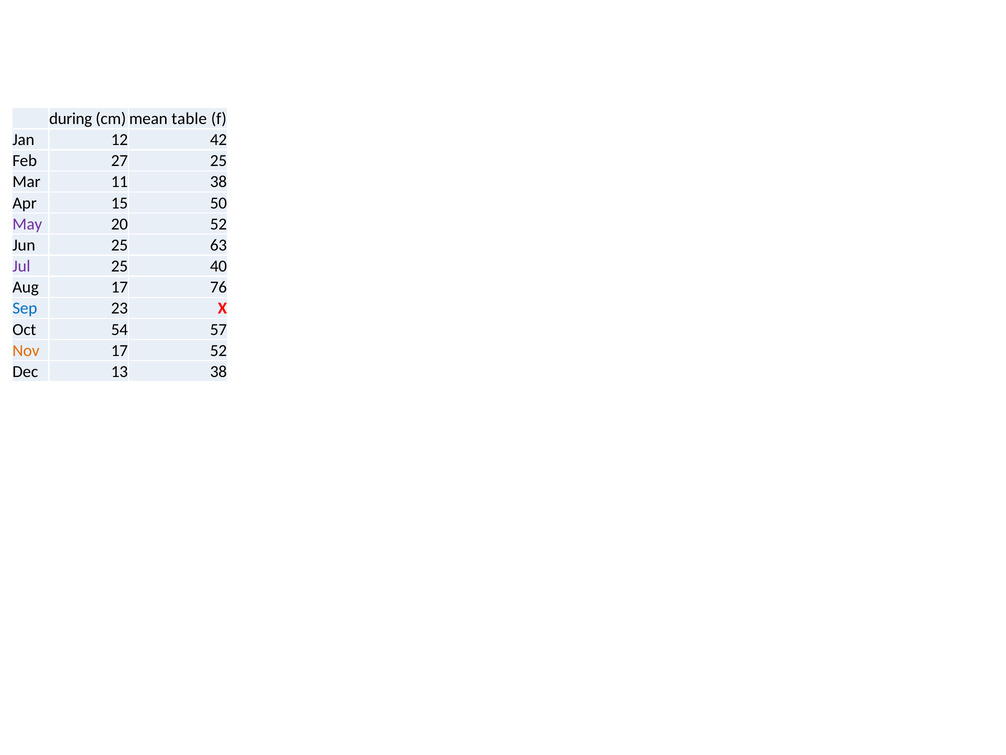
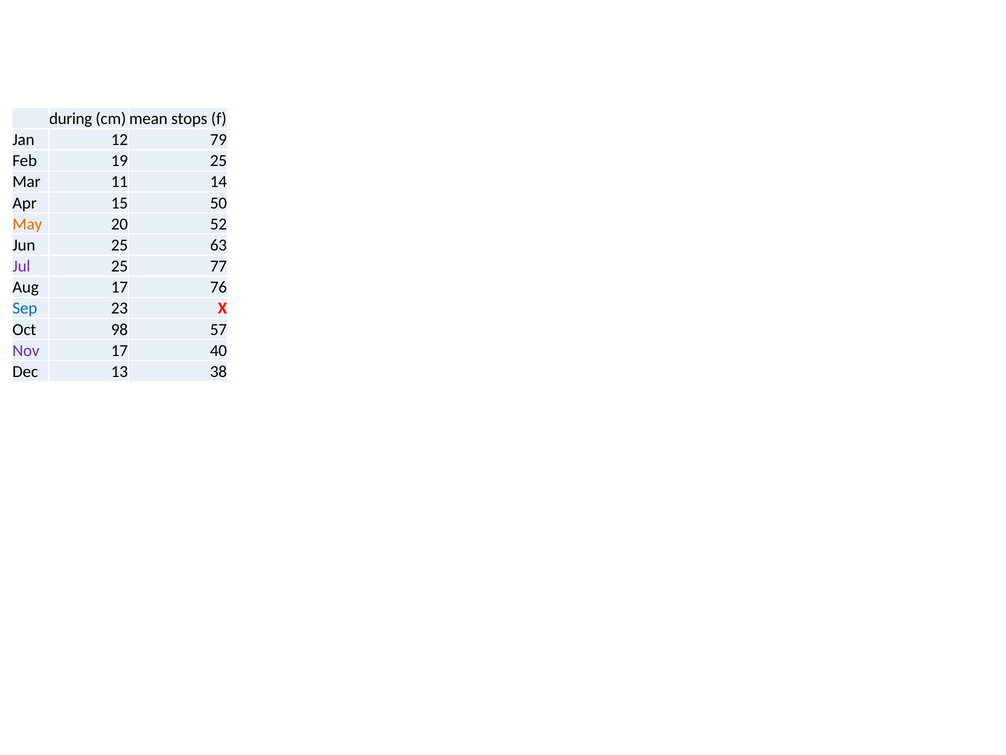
table: table -> stops (189, 119)
42: 42 -> 79 (218, 140)
27: 27 -> 19 (120, 161)
11 38: 38 -> 14 (218, 182)
May colour: purple -> orange (27, 224)
40: 40 -> 77 (218, 266)
54: 54 -> 98 (120, 329)
Nov colour: orange -> purple (26, 350)
17 52: 52 -> 40 (218, 350)
